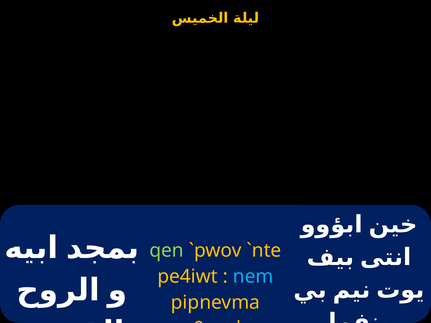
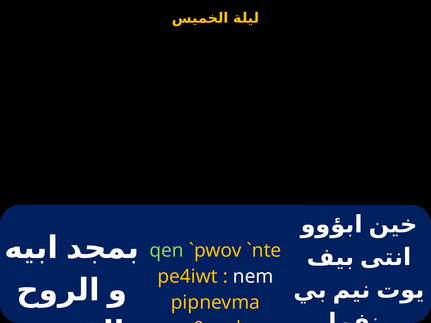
nem colour: light blue -> white (253, 277)
